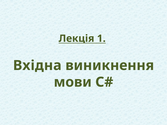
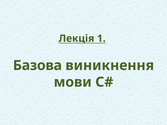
Вхідна: Вхідна -> Базова (37, 66)
